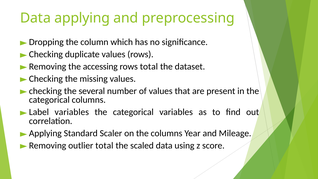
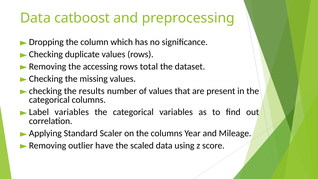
applying: applying -> catboost (82, 18)
several: several -> results (92, 91)
outlier total: total -> have (104, 145)
